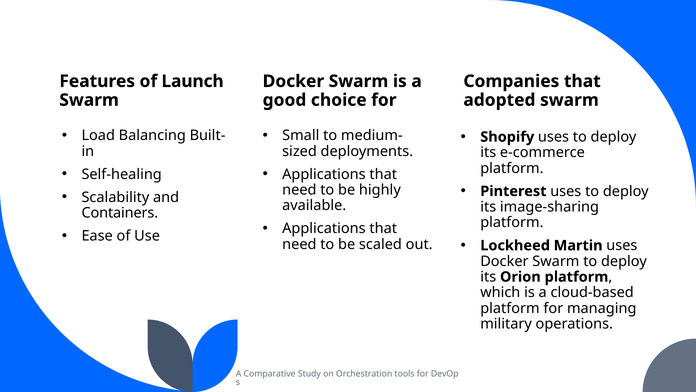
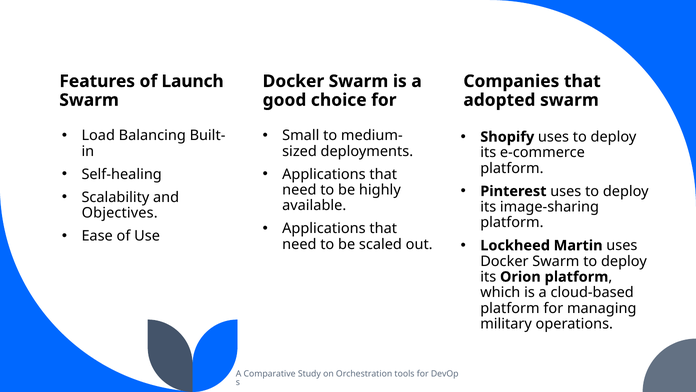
Containers: Containers -> Objectives (120, 213)
